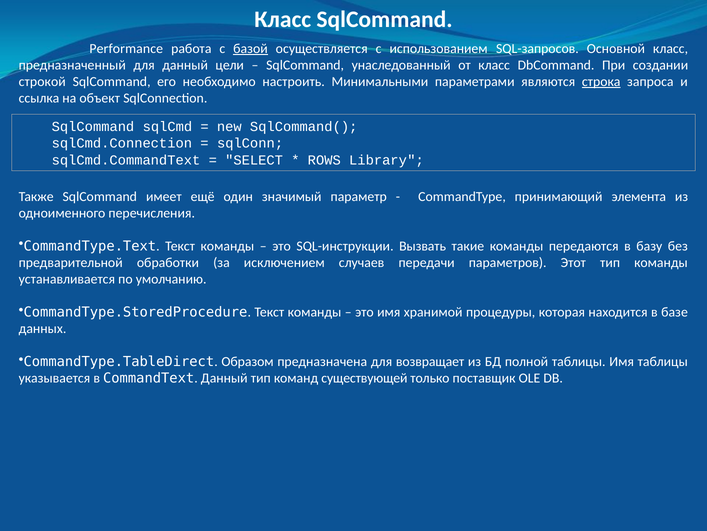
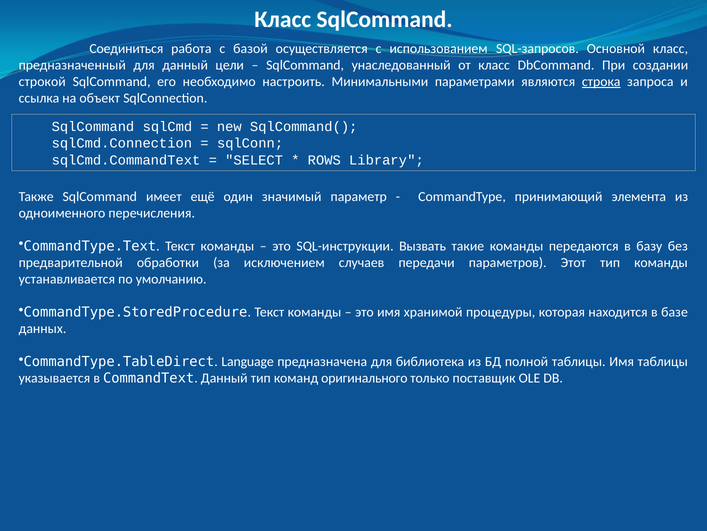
Performance: Performance -> Соединиться (126, 48)
базой underline: present -> none (250, 48)
Образом: Образом -> Language (248, 361)
возвращает: возвращает -> библиотека (430, 361)
существующей: существующей -> оригинального (364, 378)
